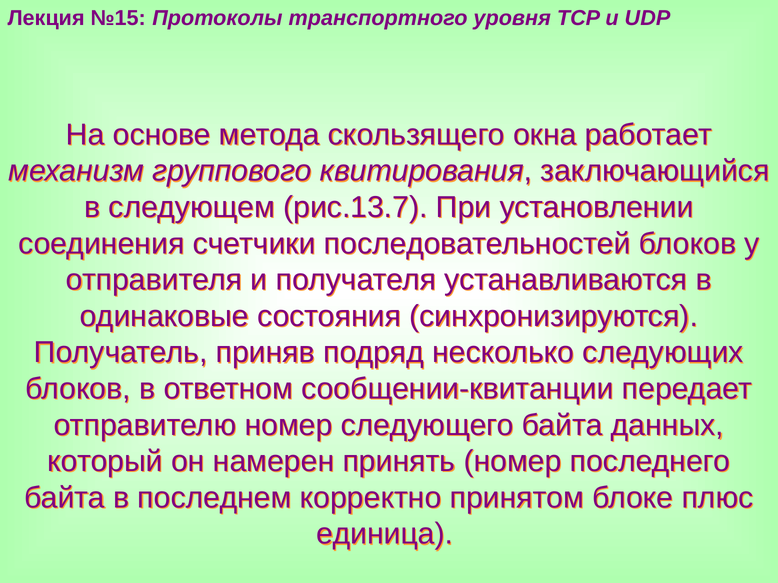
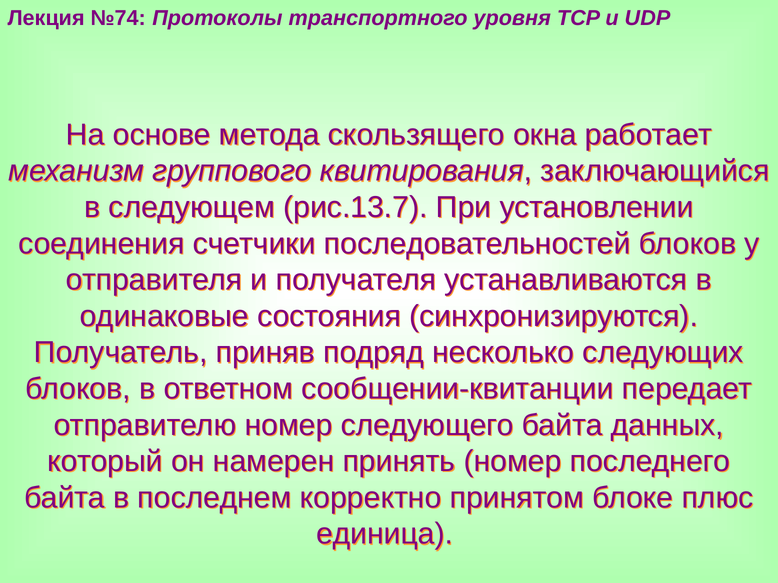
№15: №15 -> №74 (119, 18)
